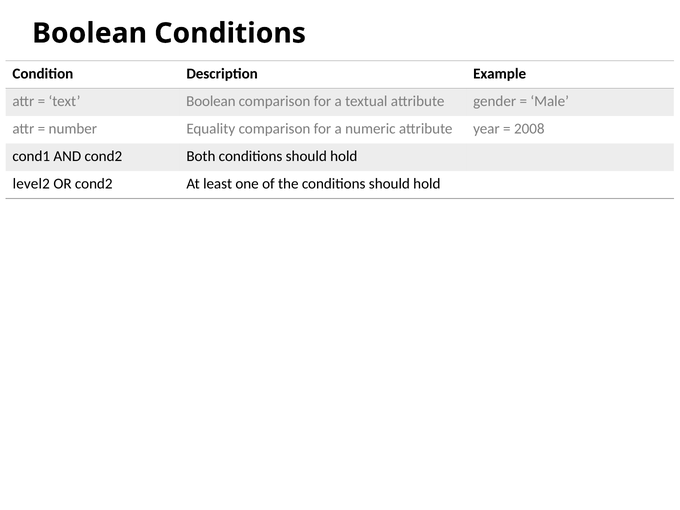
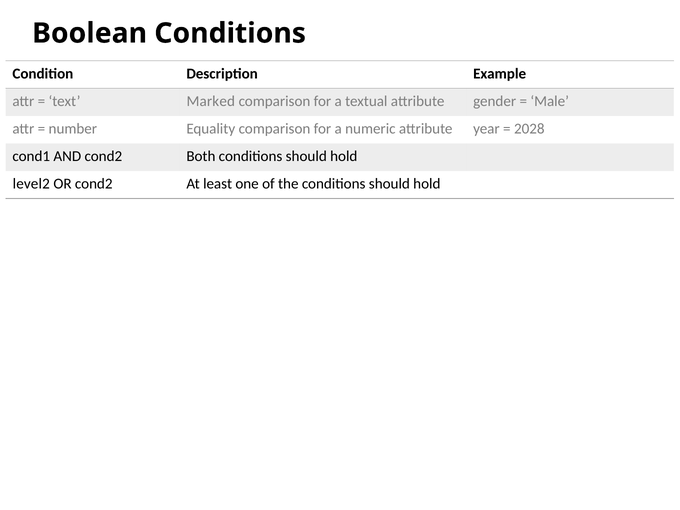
text Boolean: Boolean -> Marked (211, 101)
2008: 2008 -> 2028 (529, 129)
